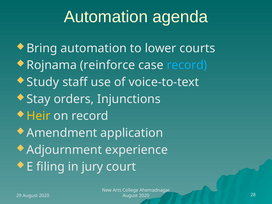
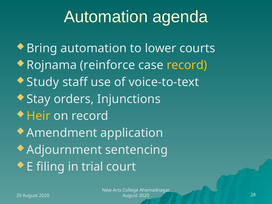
record colour: light blue -> yellow (187, 65)
experience: experience -> sentencing (137, 150)
jury: jury -> trial (92, 167)
